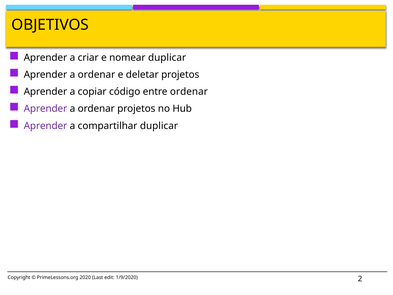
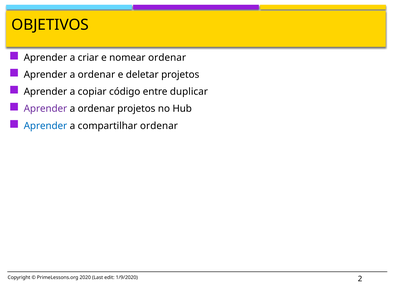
nomear duplicar: duplicar -> ordenar (167, 58)
entre ordenar: ordenar -> duplicar (189, 92)
Aprender colour: purple -> blue (45, 126)
compartilhar duplicar: duplicar -> ordenar (159, 126)
